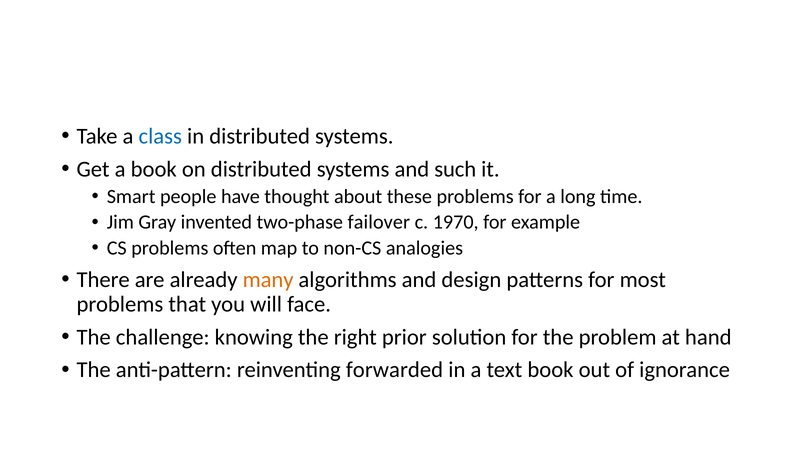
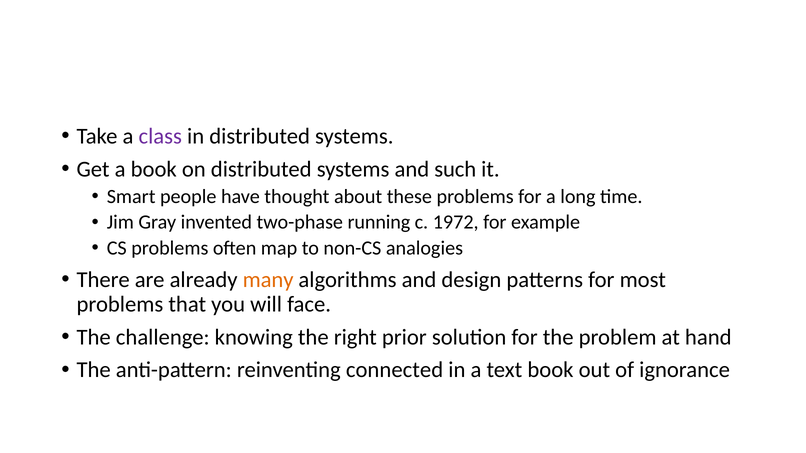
class colour: blue -> purple (160, 136)
failover: failover -> running (379, 222)
1970: 1970 -> 1972 (456, 222)
forwarded: forwarded -> connected (395, 370)
